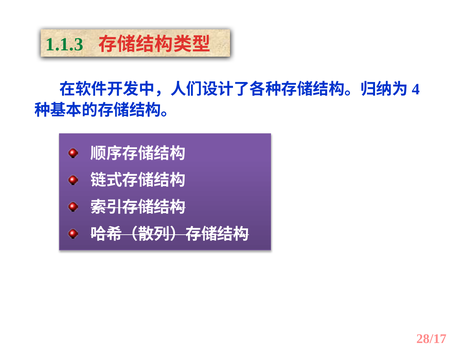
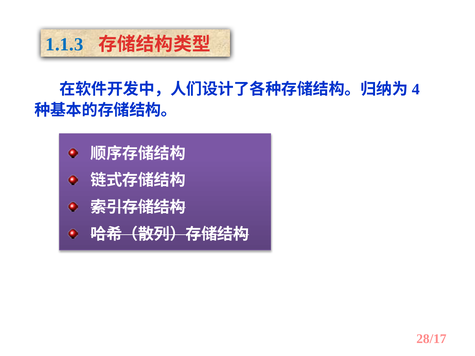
1.1.3 colour: green -> blue (64, 44)
